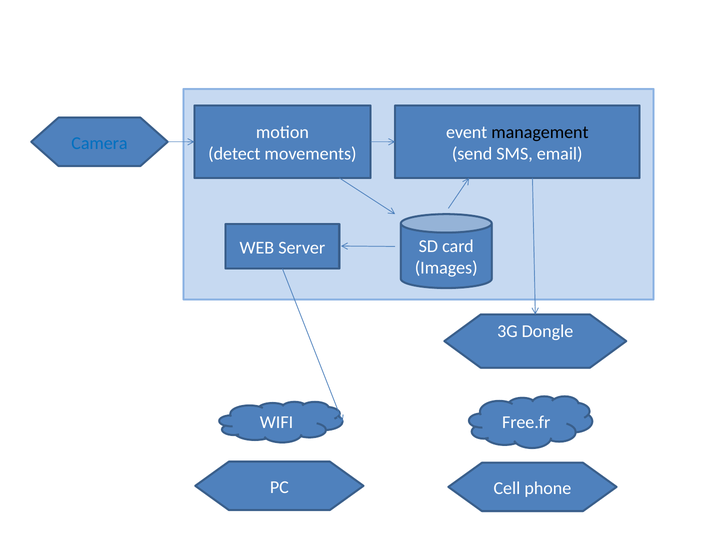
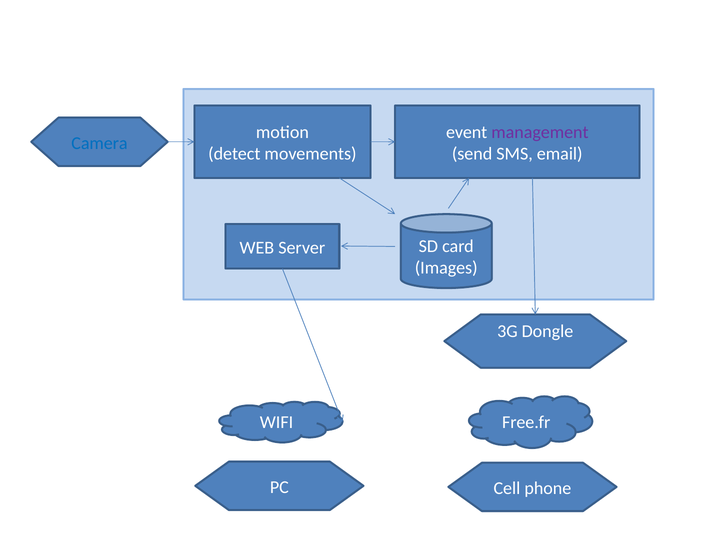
management colour: black -> purple (540, 132)
